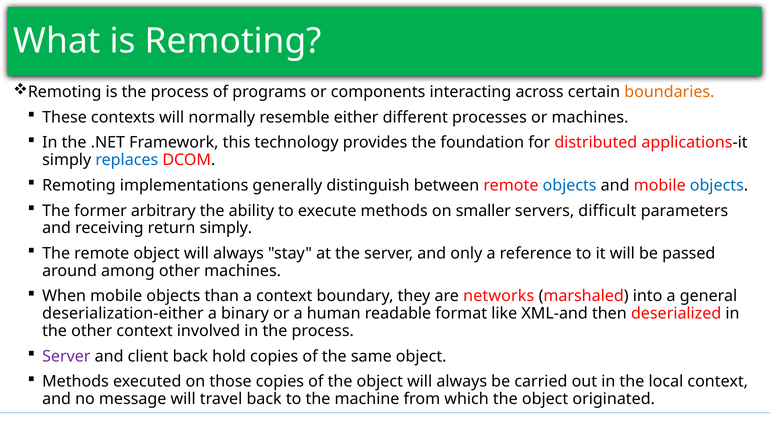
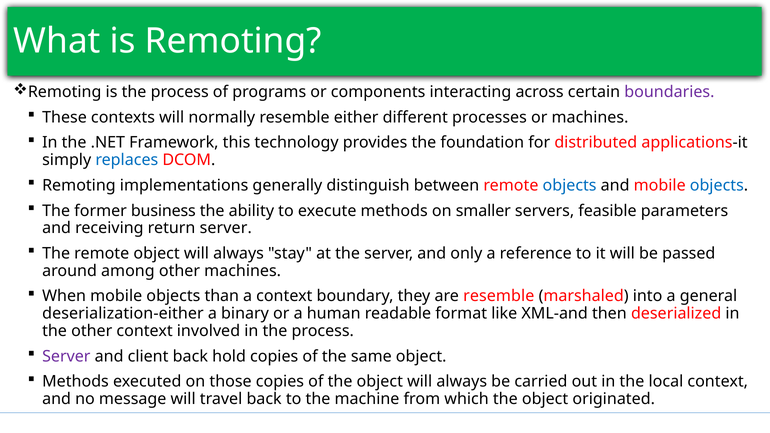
boundaries colour: orange -> purple (669, 92)
arbitrary: arbitrary -> business (163, 211)
difficult: difficult -> feasible (607, 211)
return simply: simply -> server (226, 228)
are networks: networks -> resemble (499, 296)
